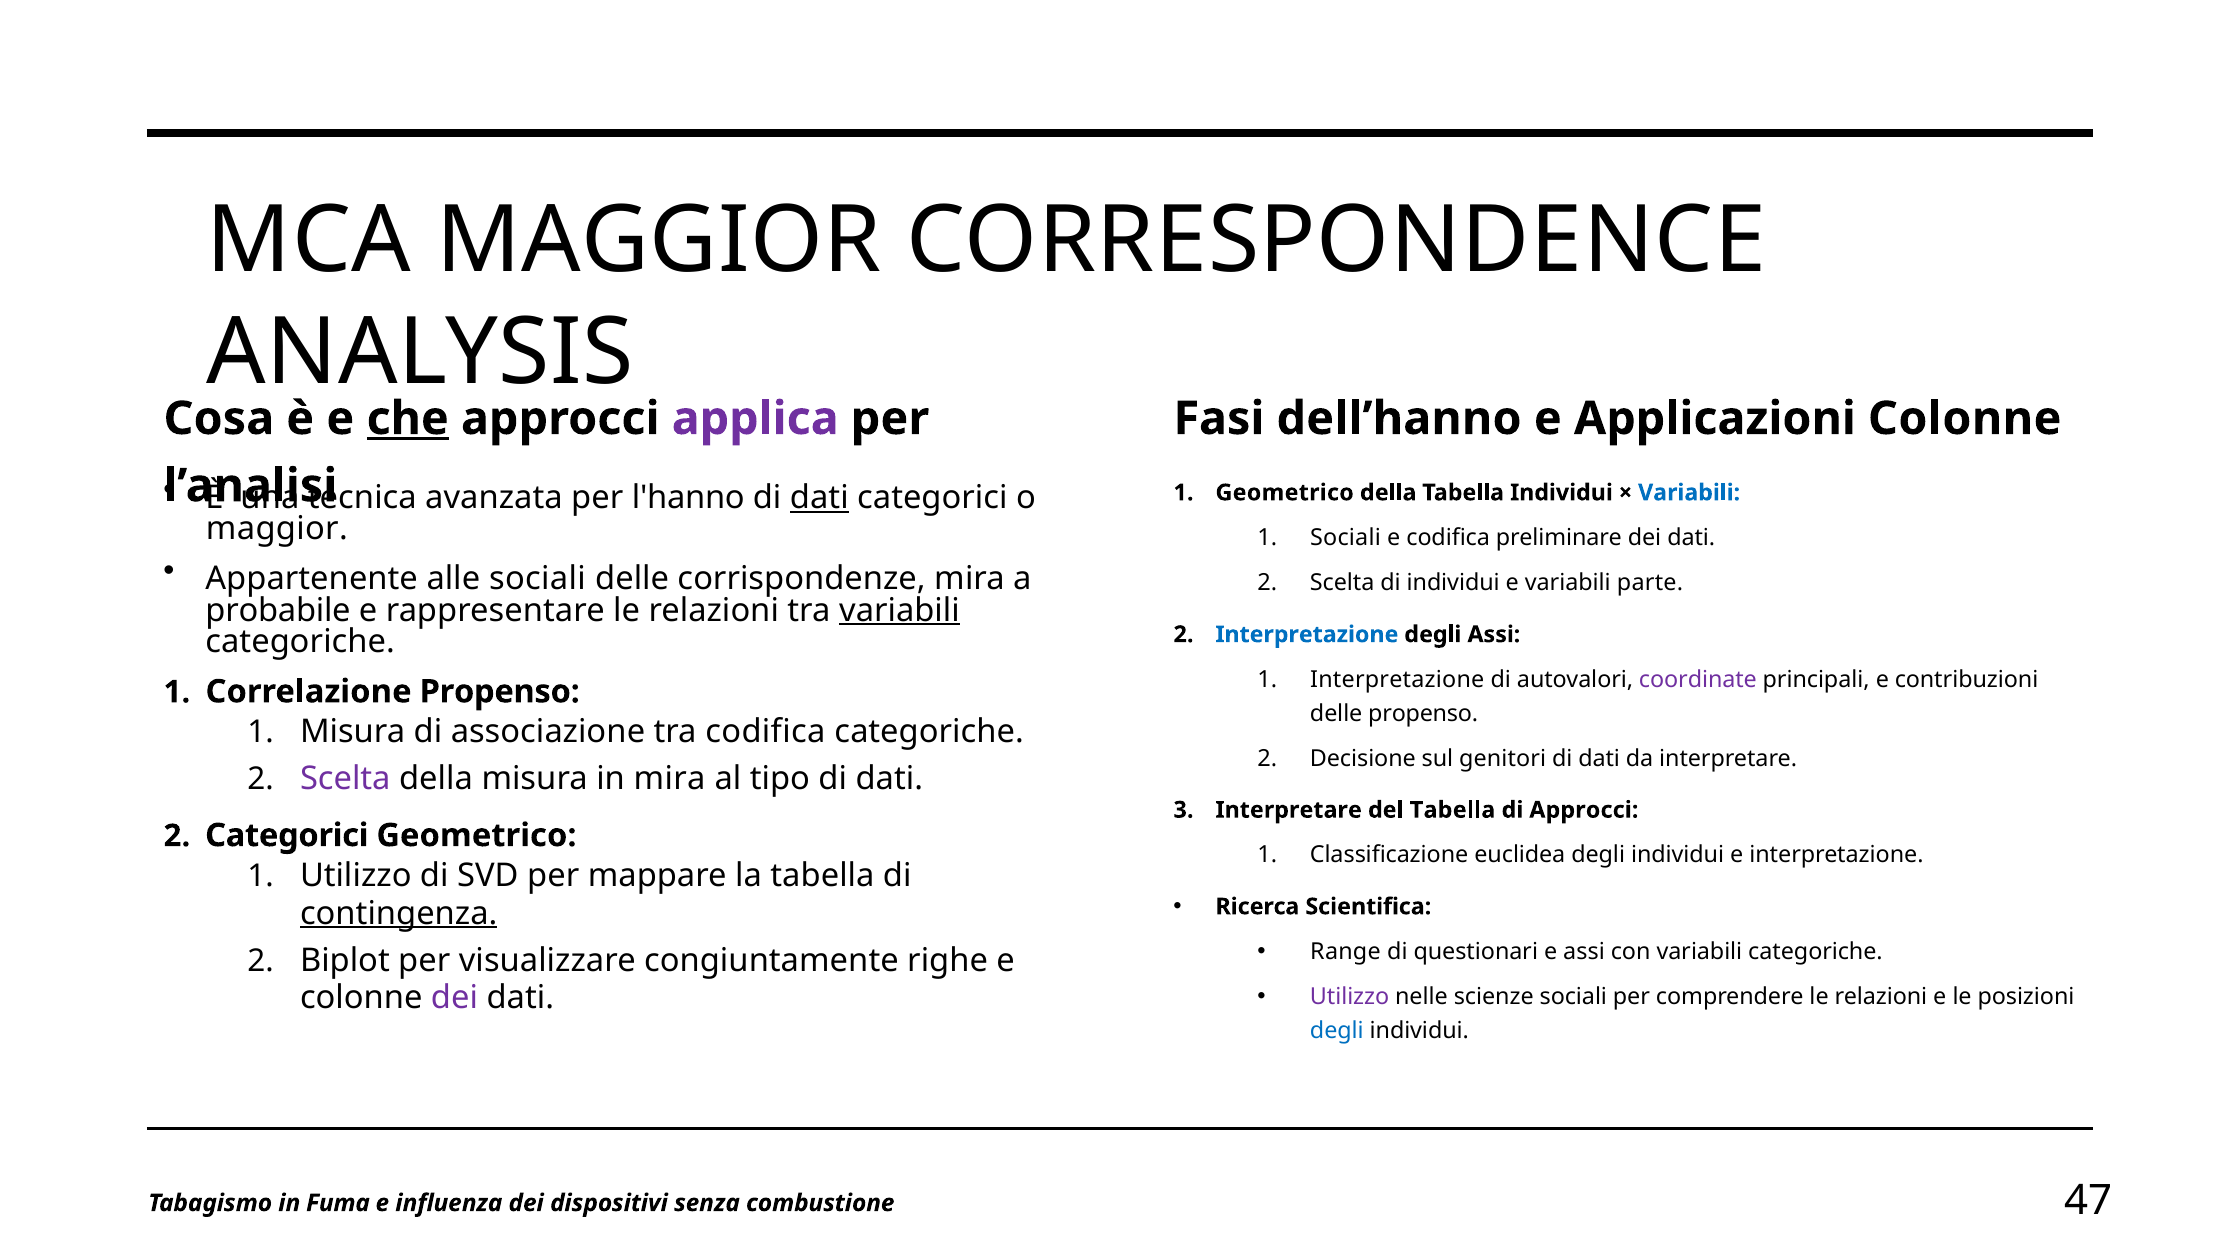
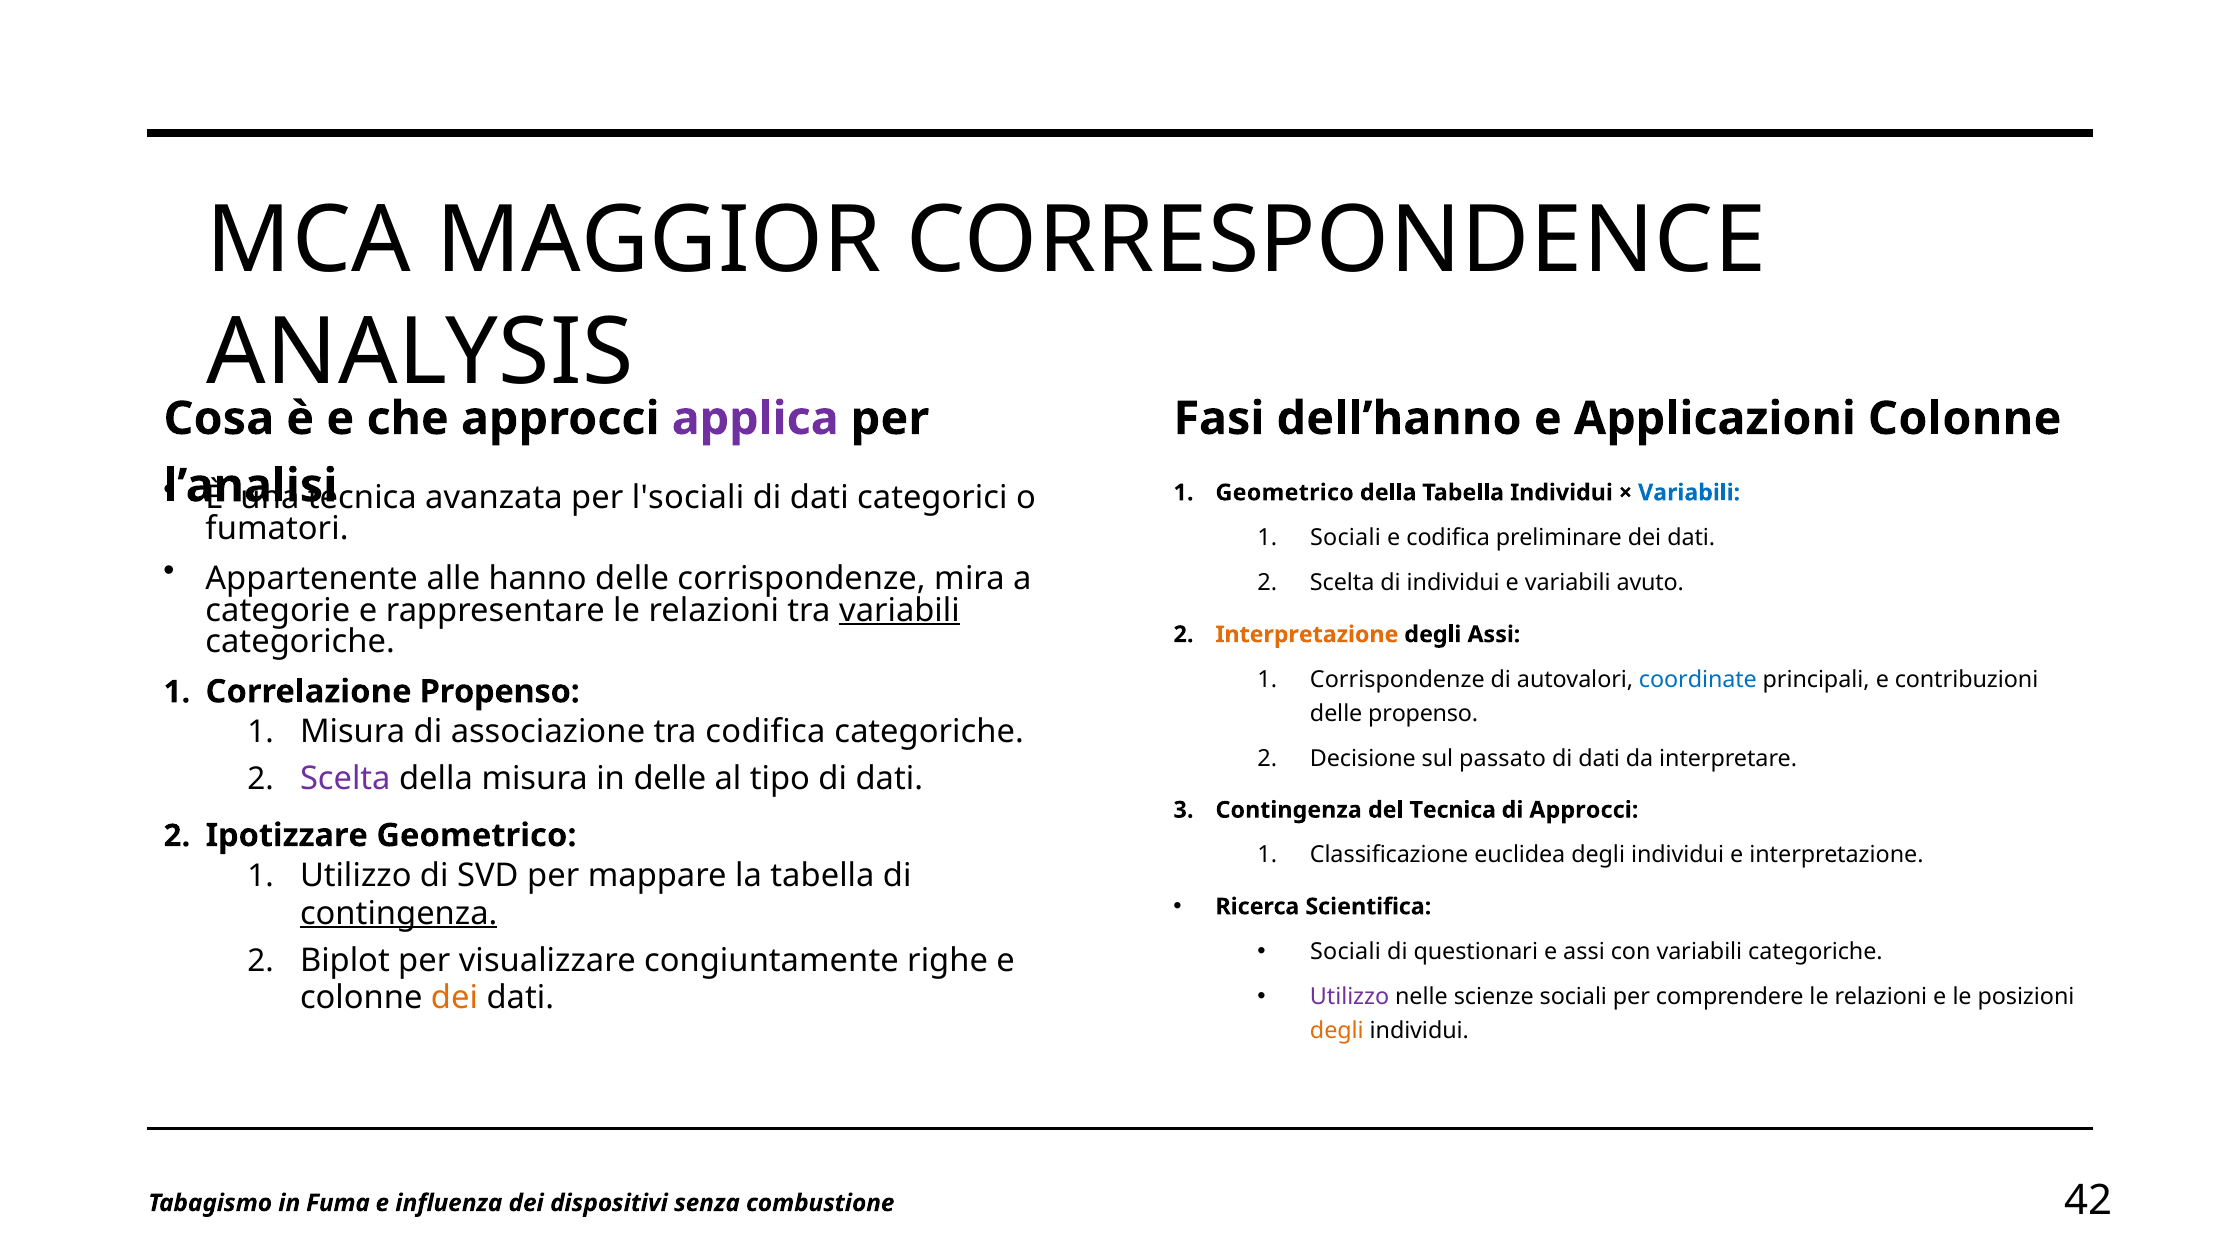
che underline: present -> none (408, 419)
l'hanno: l'hanno -> l'sociali (688, 498)
dati underline: present -> none (819, 498)
maggior: maggior -> fumatori (277, 529)
alle sociali: sociali -> hanno (538, 579)
parte: parte -> avuto (1650, 583)
probabile: probabile -> categorie (278, 610)
Interpretazione colour: blue -> orange (1307, 635)
Interpretazione: Interpretazione -> Corrispondenze (1397, 680)
coordinate colour: purple -> blue (1698, 680)
genitori: genitori -> passato (1503, 759)
in mira: mira -> delle (670, 779)
Interpretare: Interpretare -> Contingenza (1289, 810)
del Tabella: Tabella -> Tecnica (1453, 810)
Categorici: Categorici -> Ipotizzare (287, 835)
Range: Range -> Sociali (1346, 952)
dei colour: purple -> orange (454, 998)
degli colour: blue -> orange (1337, 1031)
47: 47 -> 42 (2089, 1201)
